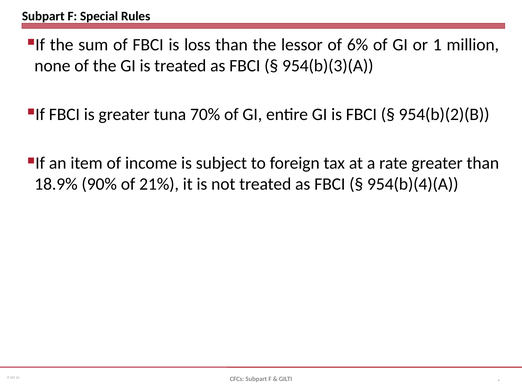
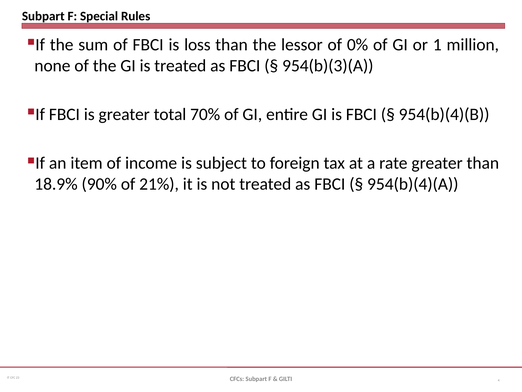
6%: 6% -> 0% (358, 45)
tuna: tuna -> total (170, 114)
954(b)(2)(B: 954(b)(2)(B -> 954(b)(4)(B (444, 114)
